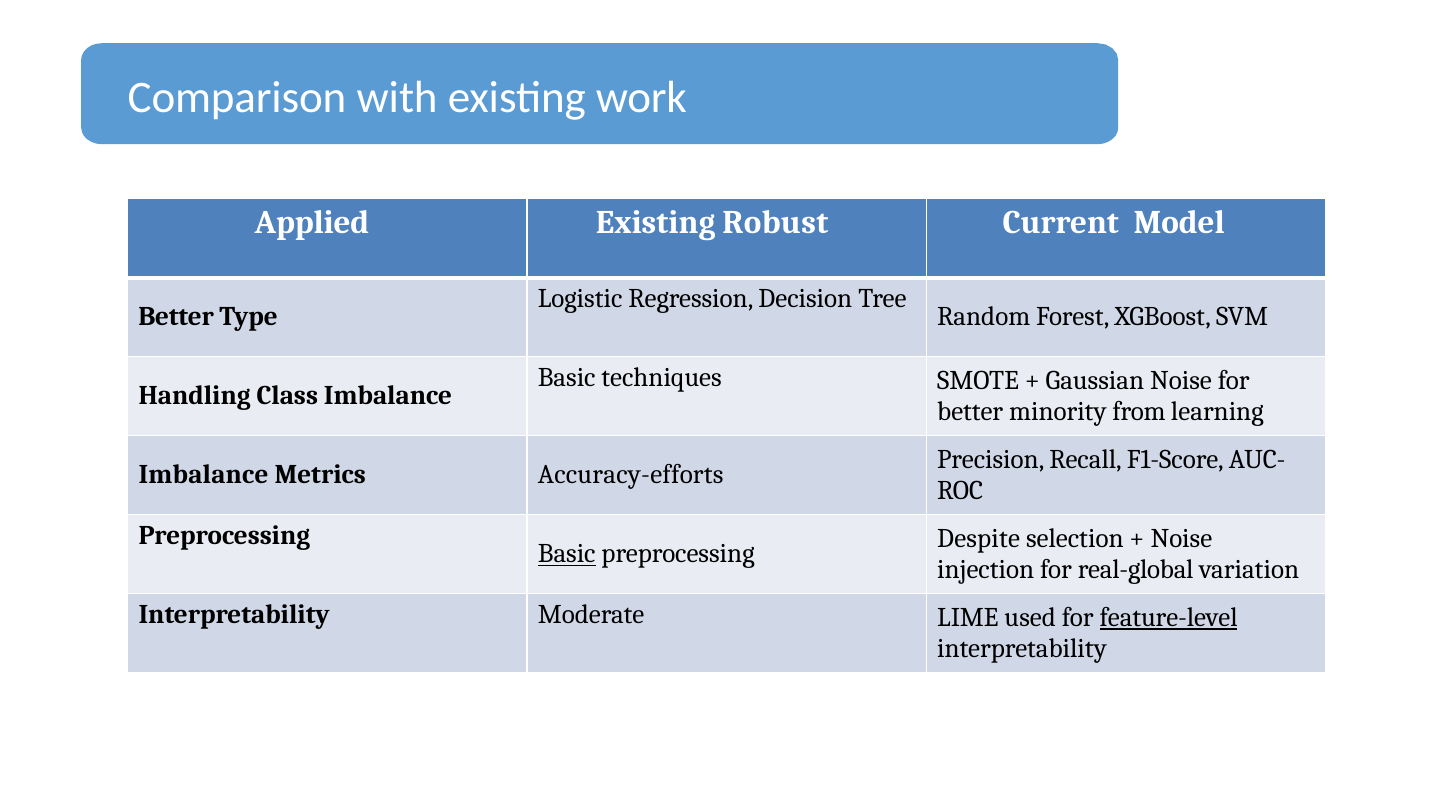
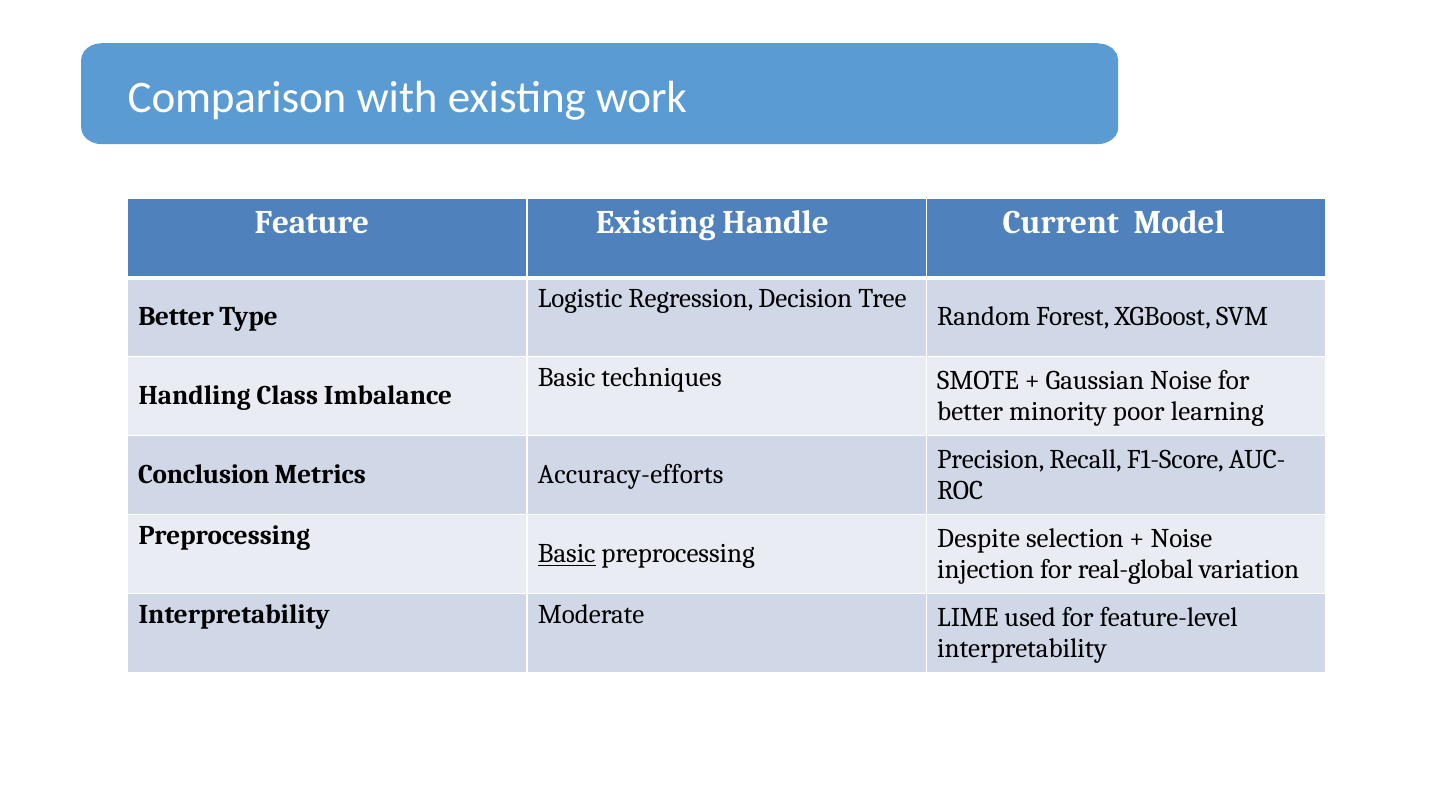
Applied: Applied -> Feature (312, 223)
Robust: Robust -> Handle (776, 223)
from: from -> poor (1139, 411)
Imbalance: Imbalance -> Conclusion (204, 475)
feature-level underline: present -> none (1169, 617)
